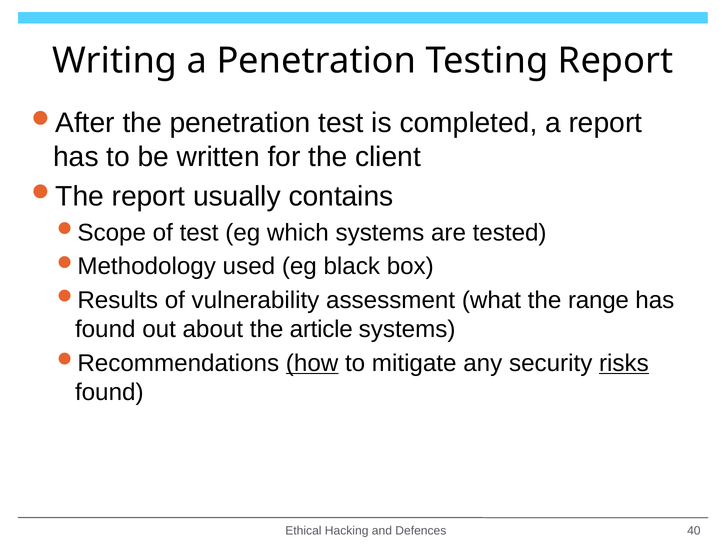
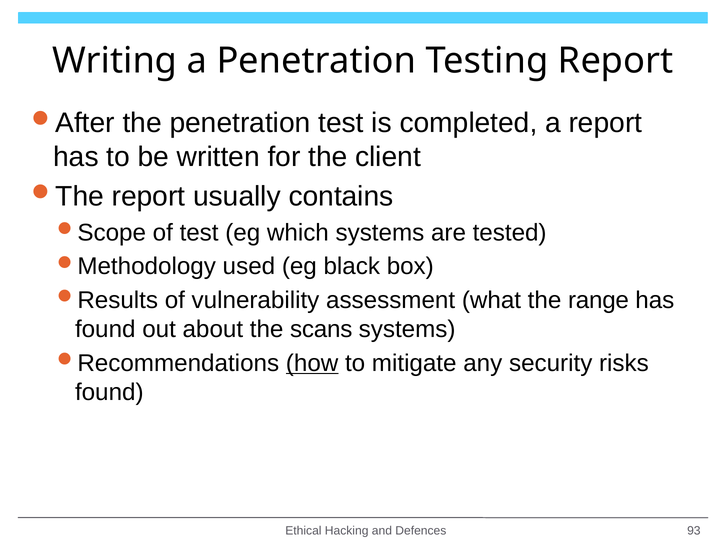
article: article -> scans (321, 330)
risks underline: present -> none (624, 363)
40: 40 -> 93 (694, 531)
